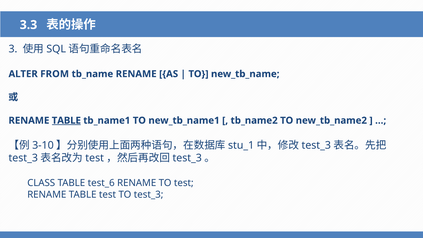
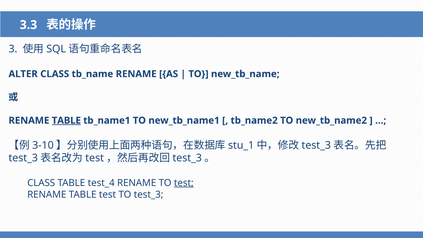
ALTER FROM: FROM -> CLASS (55, 74)
test_6: test_6 -> test_4 (101, 183)
test underline: none -> present (184, 183)
